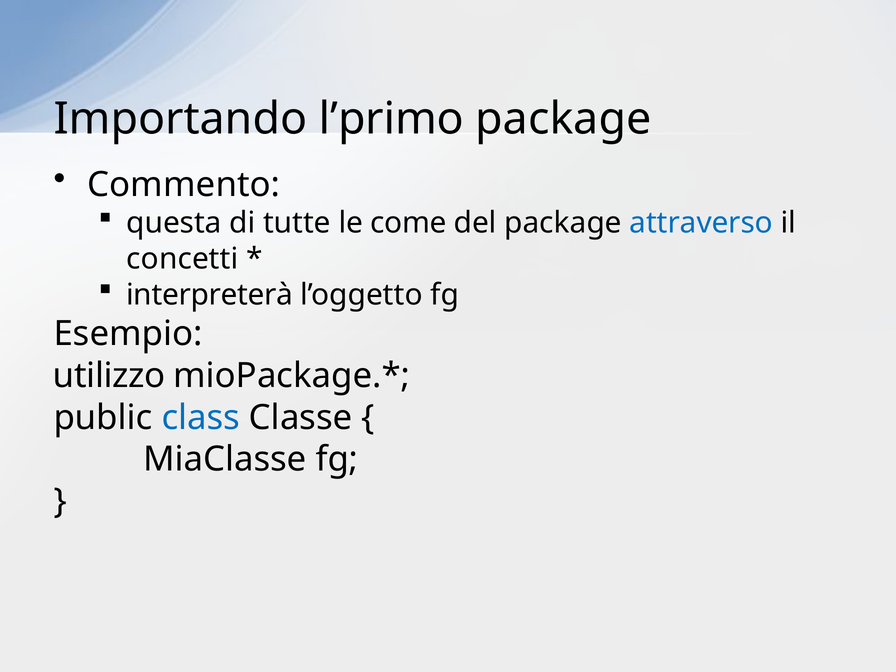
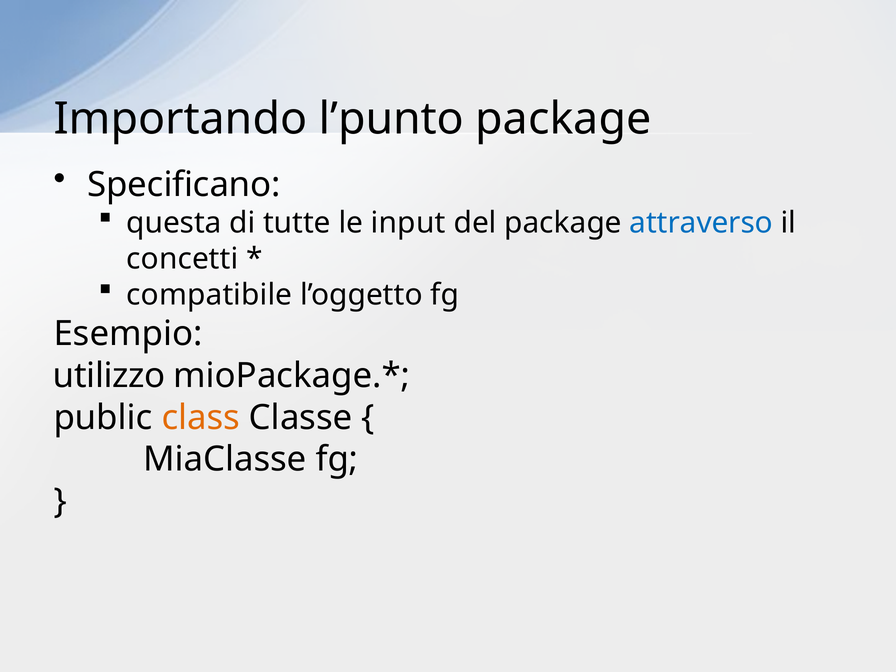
l’primo: l’primo -> l’punto (391, 119)
Commento: Commento -> Specificano (184, 185)
come: come -> input (408, 223)
interpreterà: interpreterà -> compatibile (209, 295)
class colour: blue -> orange (201, 418)
